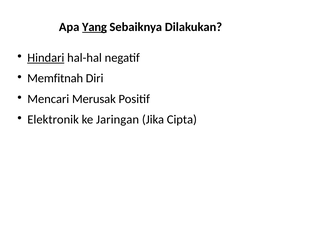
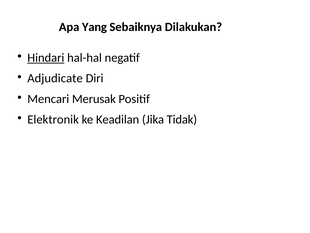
Yang underline: present -> none (94, 27)
Memfitnah: Memfitnah -> Adjudicate (55, 78)
Jaringan: Jaringan -> Keadilan (118, 119)
Cipta: Cipta -> Tidak (182, 119)
